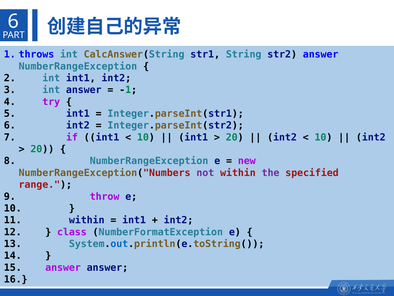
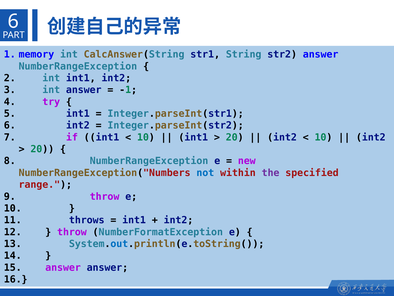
throws: throws -> memory (36, 54)
not colour: purple -> blue (205, 173)
within: within -> throws (87, 220)
class: class -> throw (72, 232)
